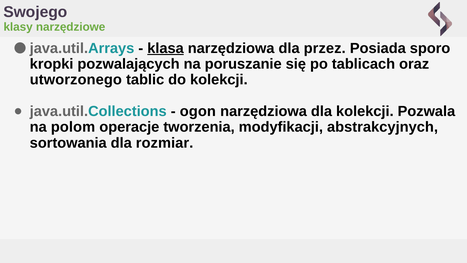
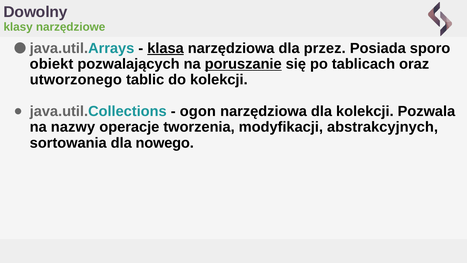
Swojego: Swojego -> Dowolny (36, 12)
kropki: kropki -> obiekt (52, 64)
poruszanie underline: none -> present (243, 64)
polom: polom -> nazwy (73, 127)
rozmiar: rozmiar -> nowego (165, 143)
